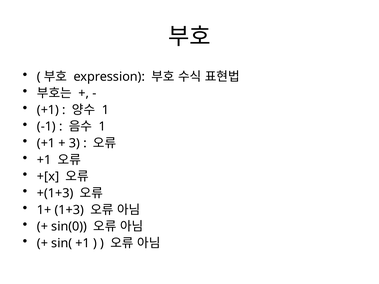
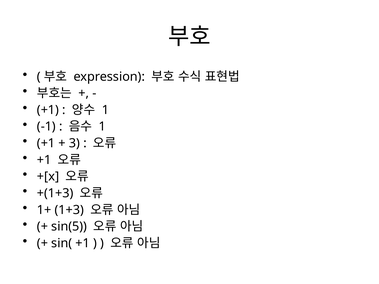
sin(0: sin(0 -> sin(5 (69, 227)
